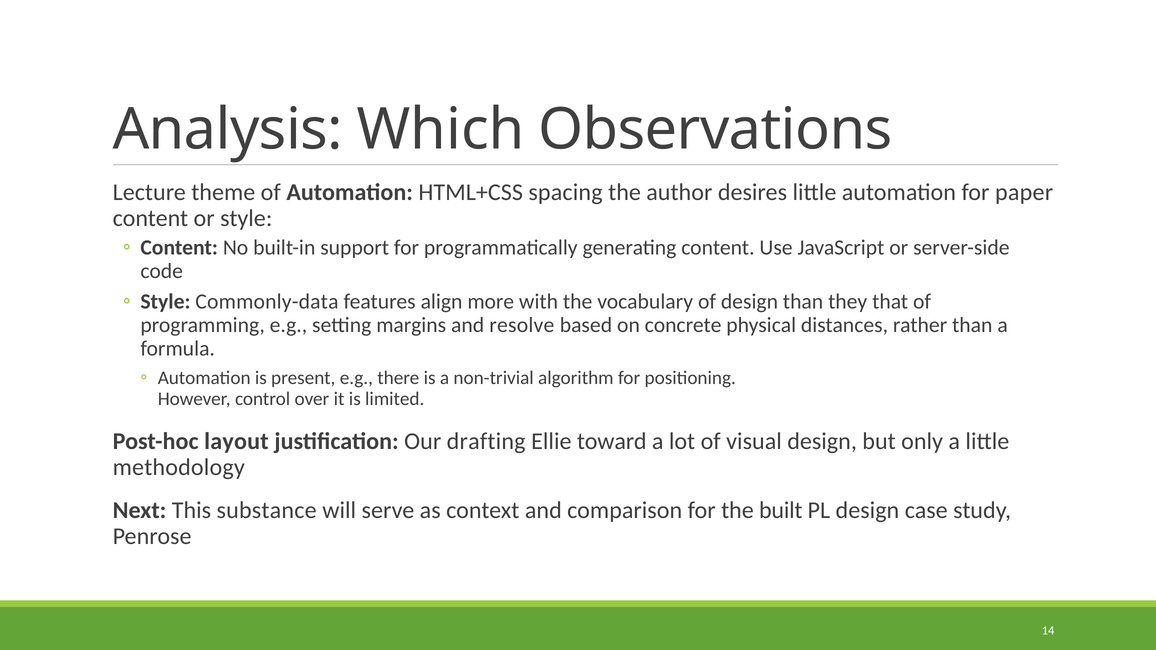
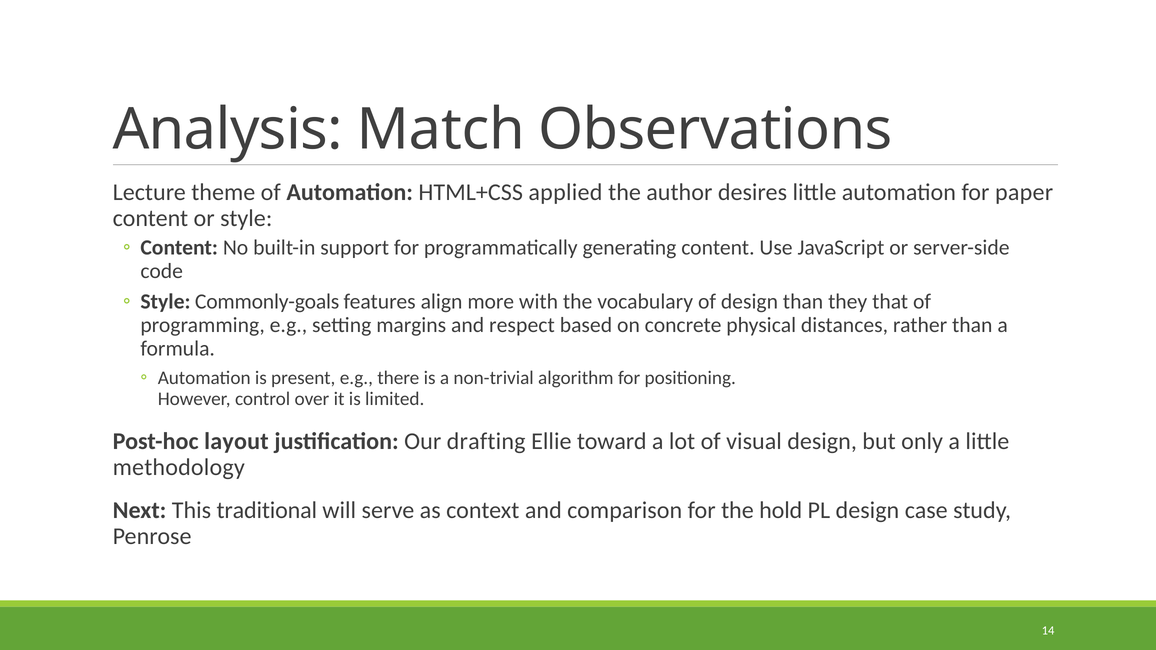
Which: Which -> Match (441, 130)
spacing: spacing -> applied (565, 192)
Commonly-data: Commonly-data -> Commonly-goals (267, 302)
resolve: resolve -> respect (522, 325)
substance: substance -> traditional (267, 510)
built: built -> hold (781, 510)
